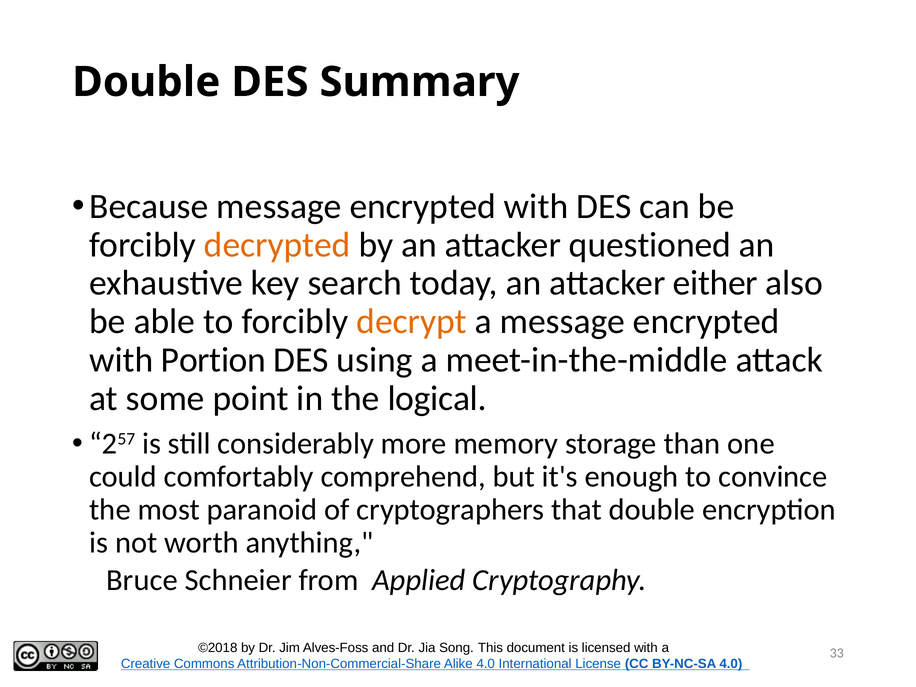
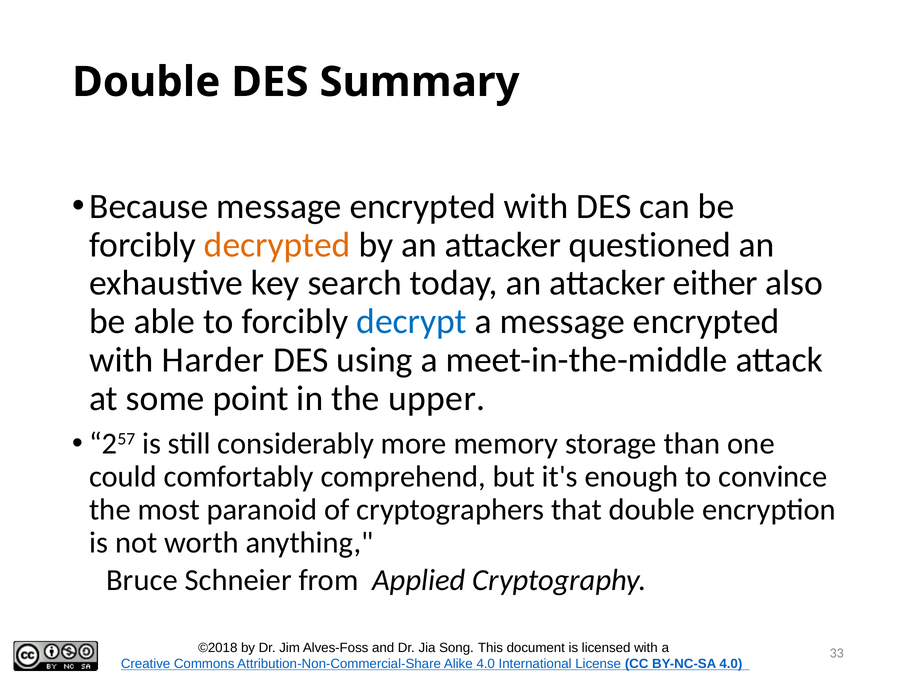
decrypt colour: orange -> blue (412, 322)
Portion: Portion -> Harder (213, 360)
logical: logical -> upper (437, 398)
